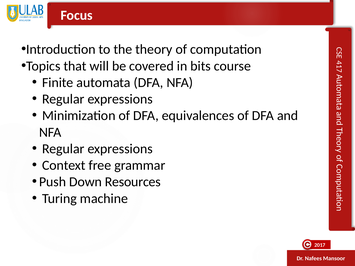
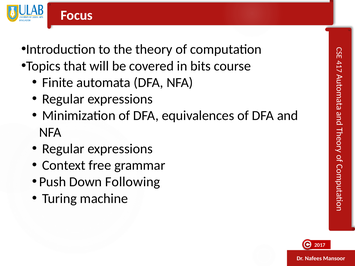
Resources: Resources -> Following (133, 182)
